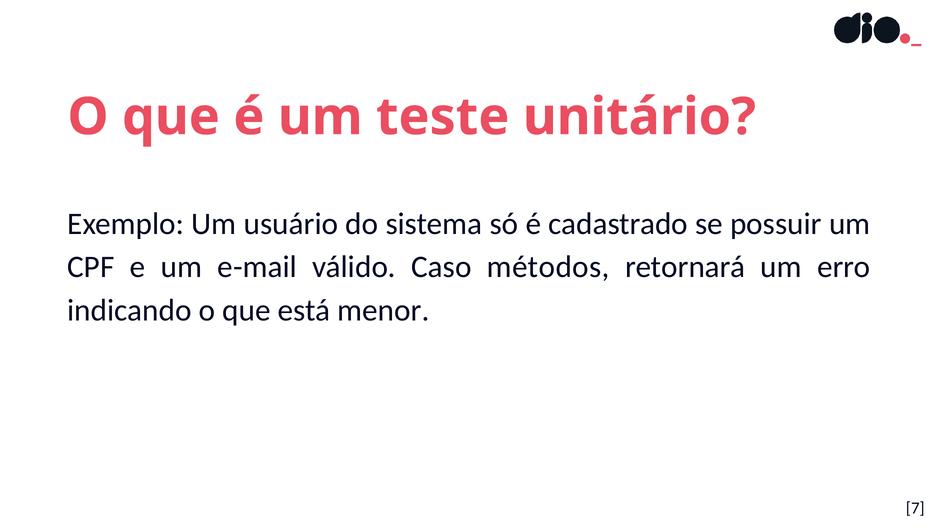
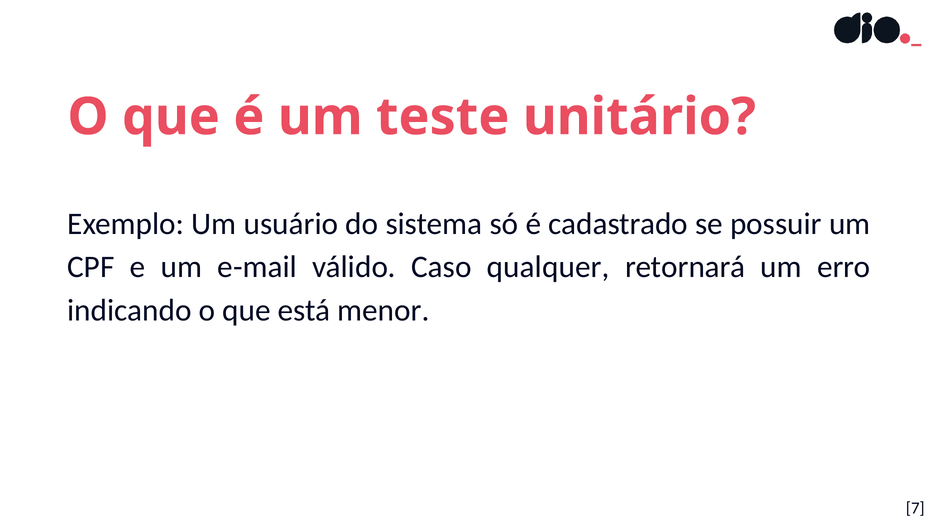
métodos: métodos -> qualquer (548, 267)
